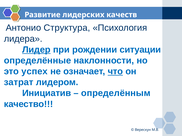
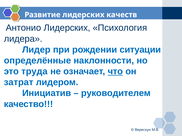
Антонио Структура: Структура -> Лидерских (67, 28)
Лидер underline: present -> none (36, 50)
успех: успех -> труда (34, 72)
определённым: определённым -> руководителем (116, 93)
